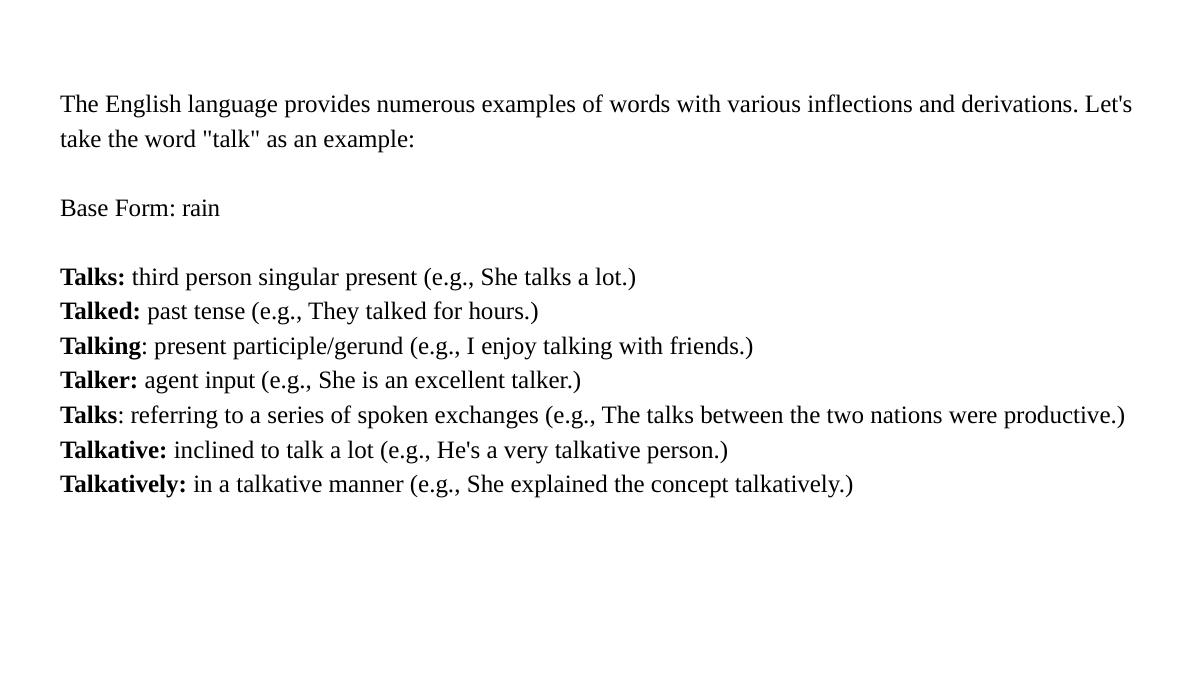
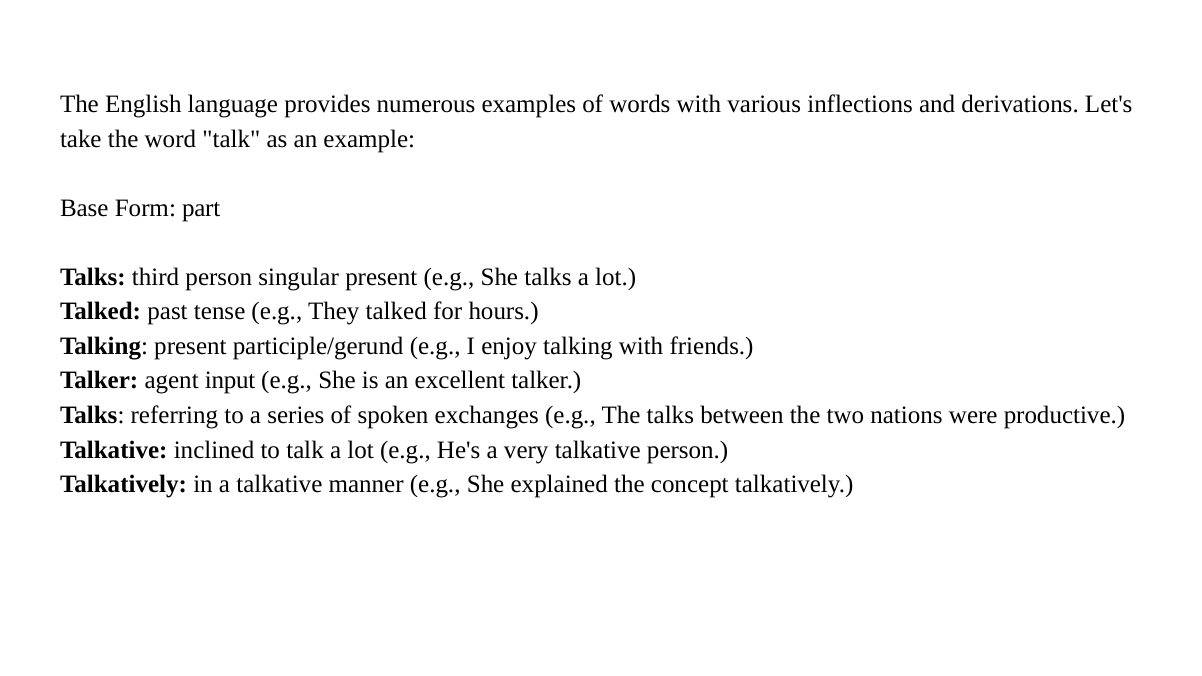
rain: rain -> part (201, 208)
